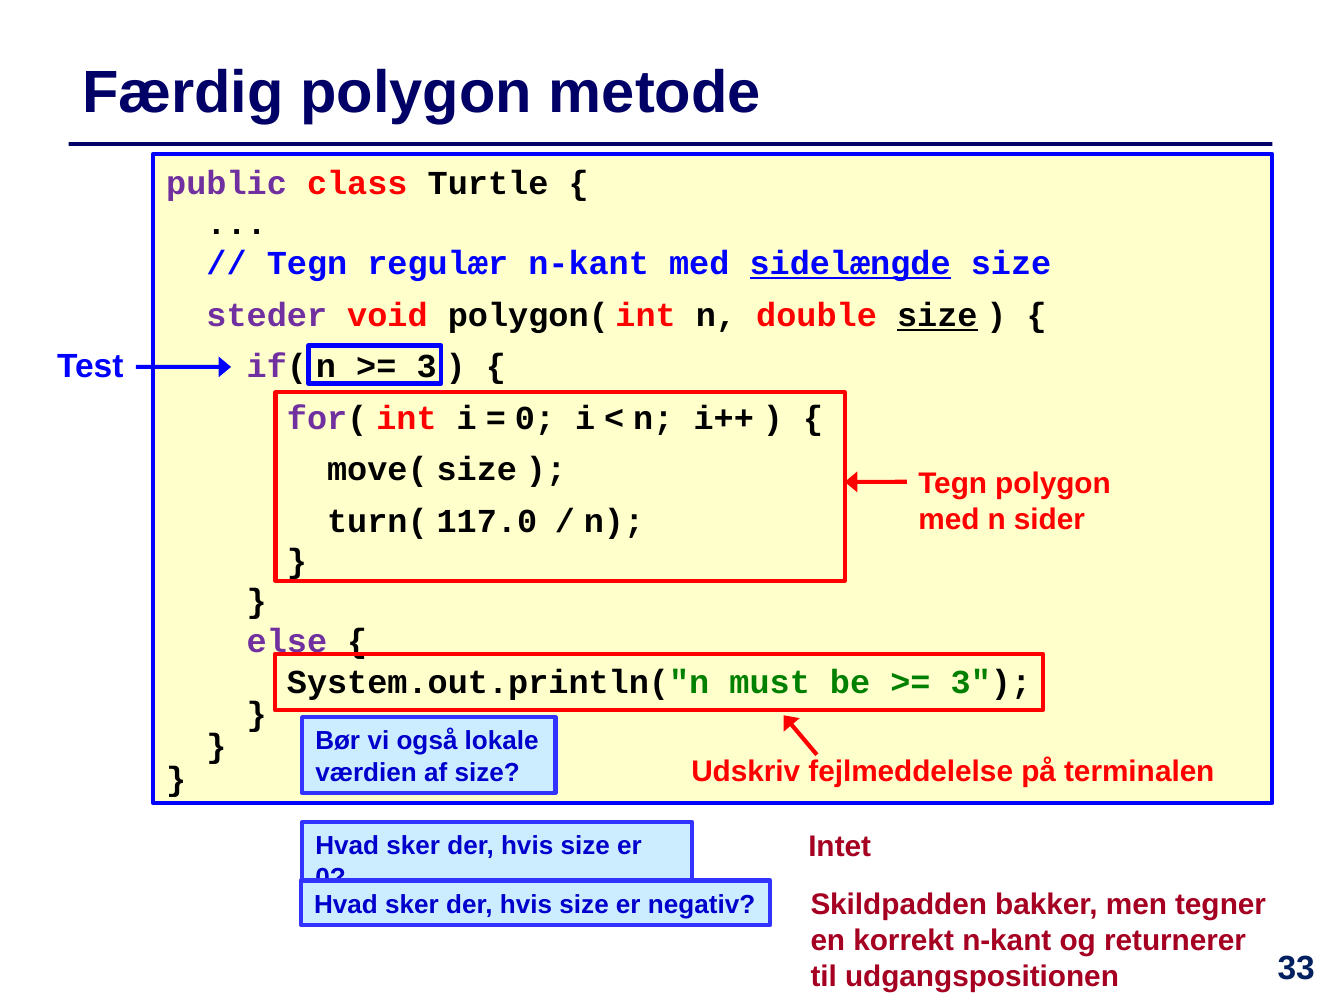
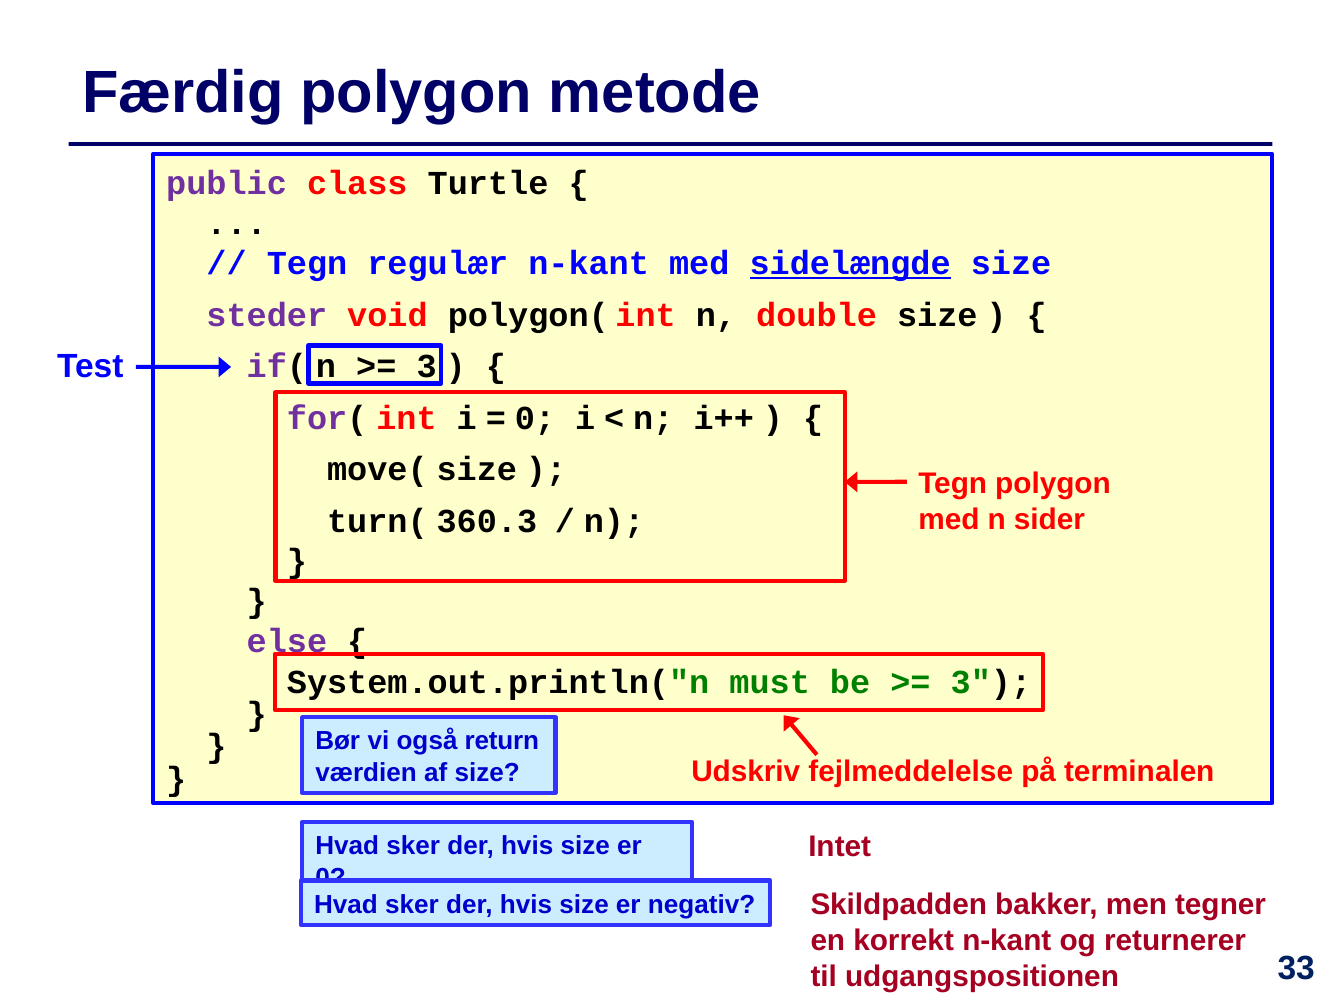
size underline: present -> none (937, 315)
117.0: 117.0 -> 360.3 (487, 521)
lokale: lokale -> return (502, 741)
